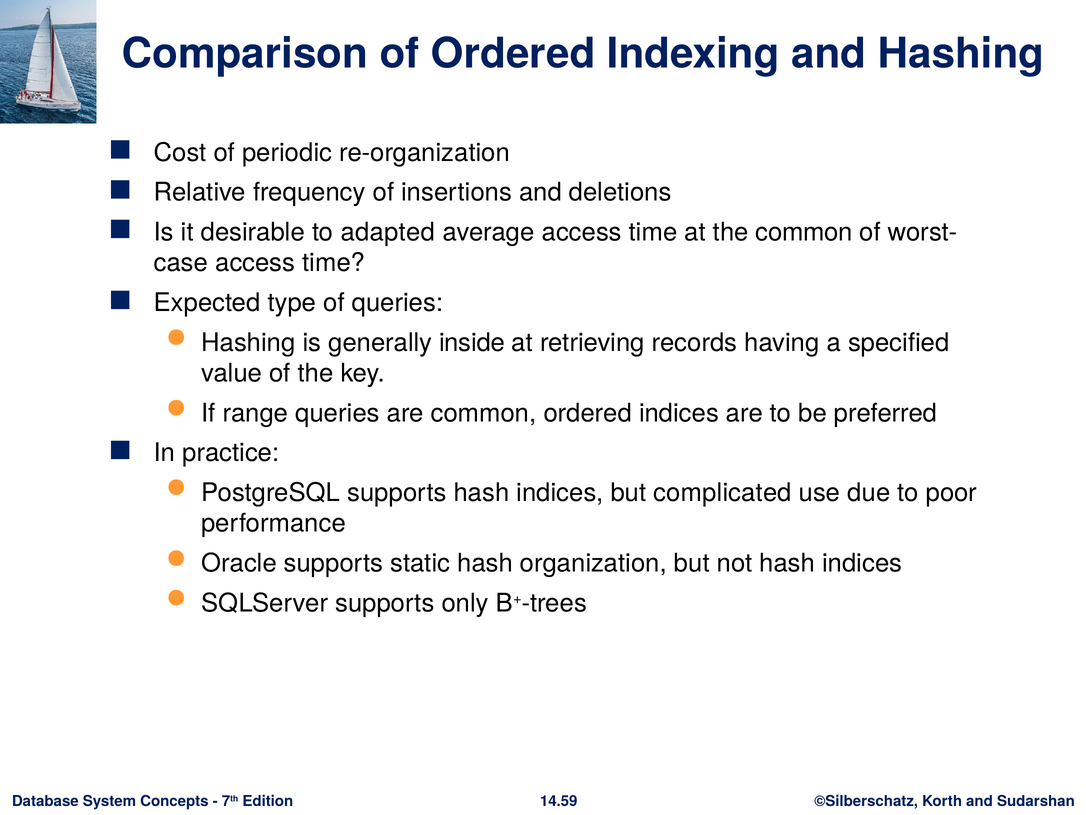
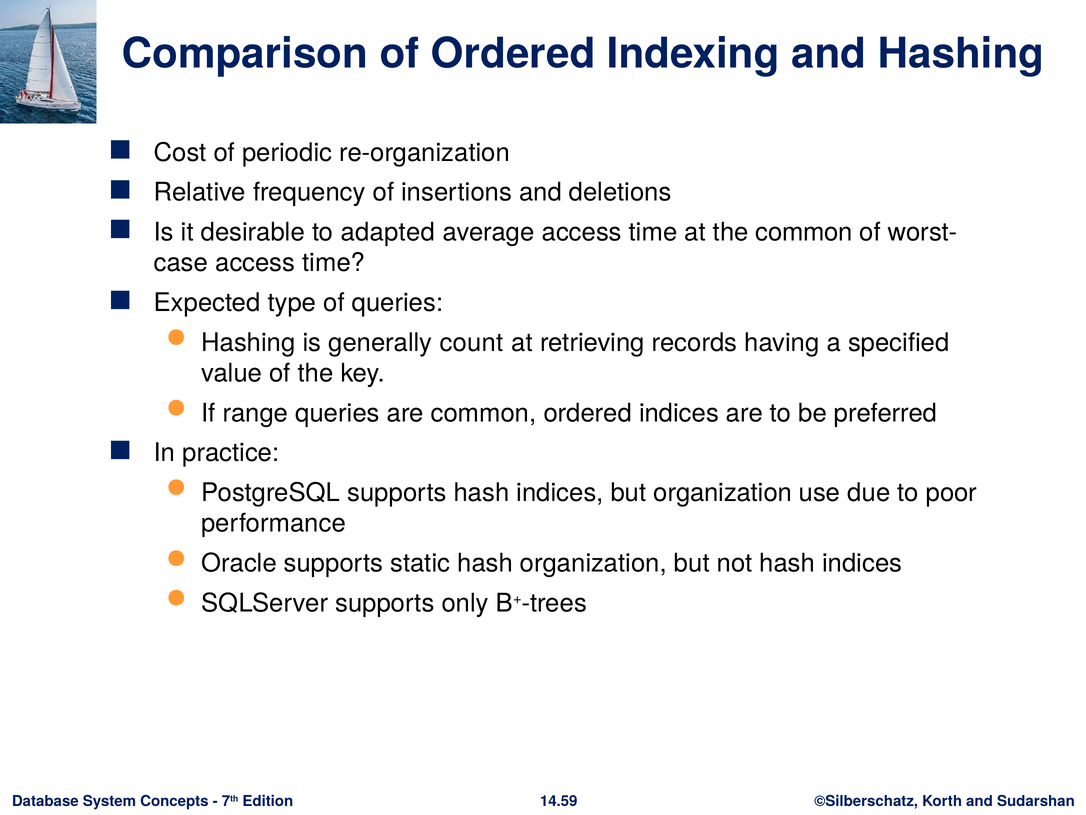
inside: inside -> count (472, 342)
but complicated: complicated -> organization (723, 492)
